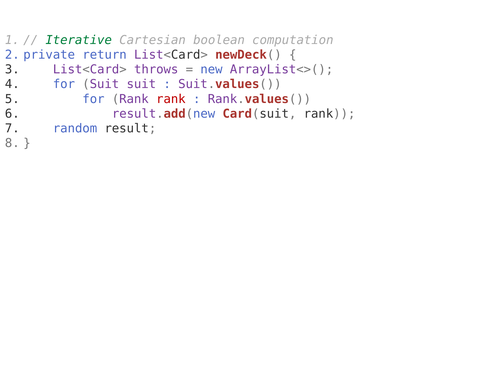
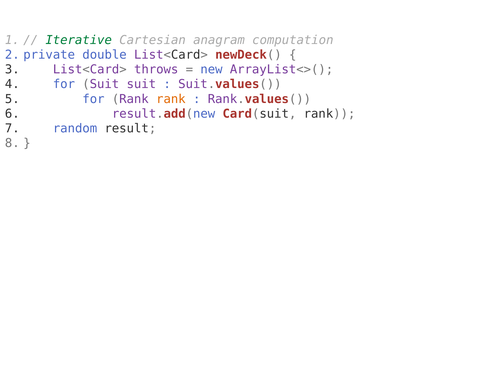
boolean: boolean -> anagram (219, 40)
return: return -> double (105, 55)
rank colour: red -> orange (171, 99)
